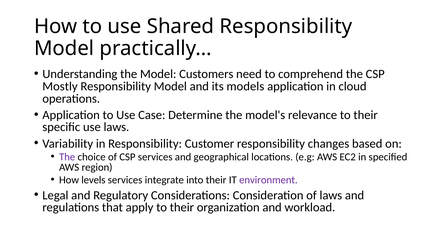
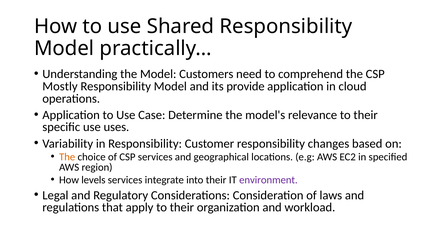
models: models -> provide (246, 86)
use laws: laws -> uses (116, 127)
The colour: purple -> orange (67, 157)
